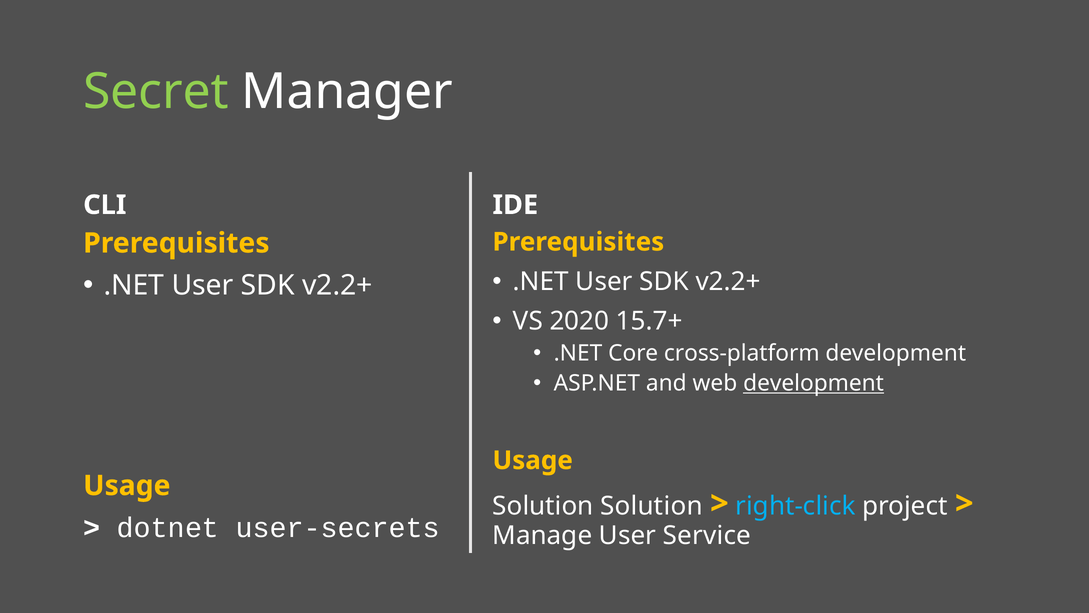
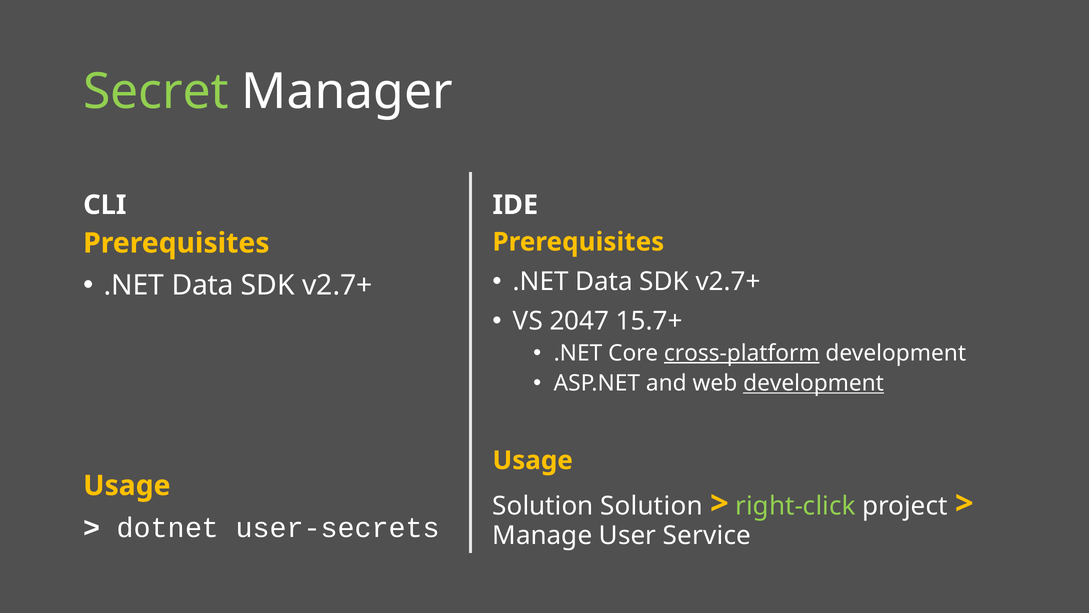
User: User -> Data (604, 281)
v2.2+: v2.2+ -> v2.7+ (728, 281)
User: User -> Data (203, 285)
v2.2+: v2.2+ -> v2.7+ (337, 285)
2020: 2020 -> 2047 (579, 321)
cross-platform underline: none -> present (742, 353)
right-click colour: light blue -> light green (795, 506)
